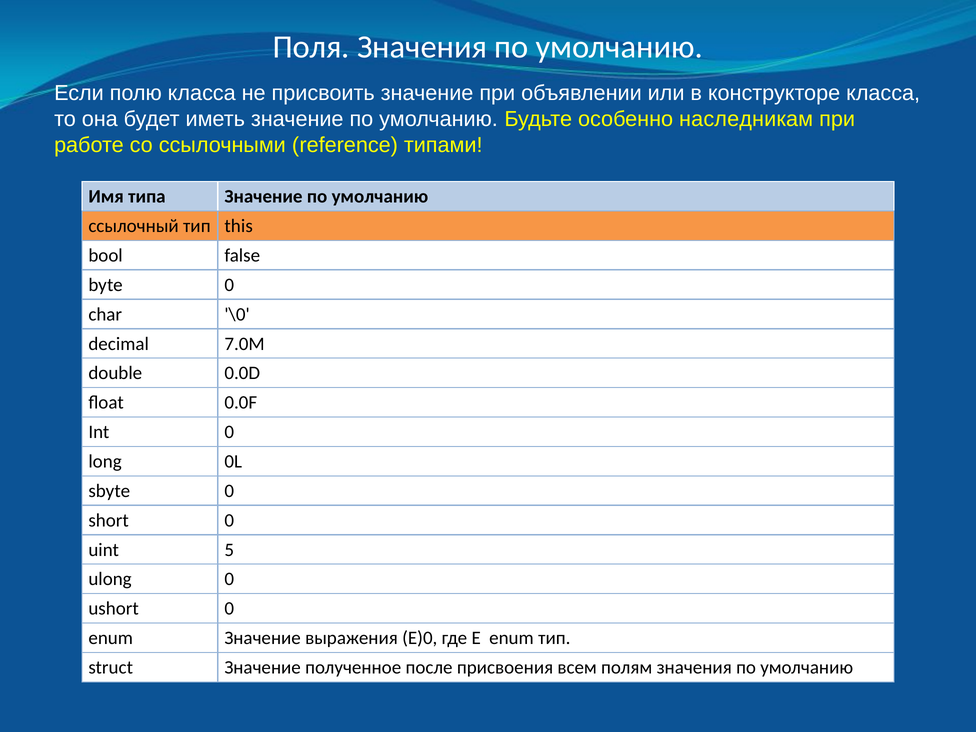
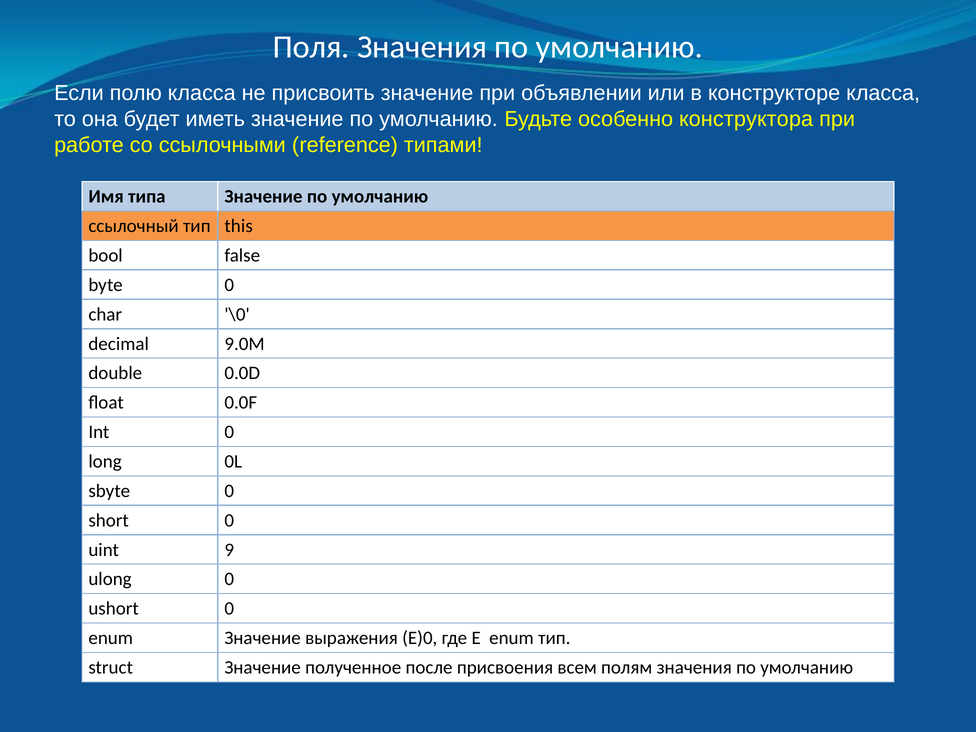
наследникам: наследникам -> конструктора (746, 119)
7.0M: 7.0M -> 9.0M (245, 344)
5: 5 -> 9 (229, 550)
